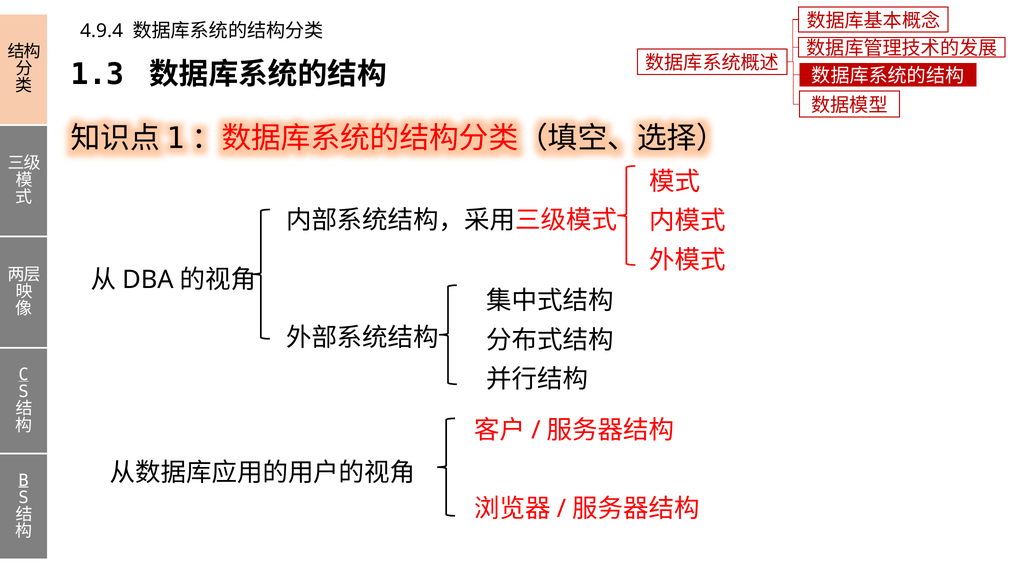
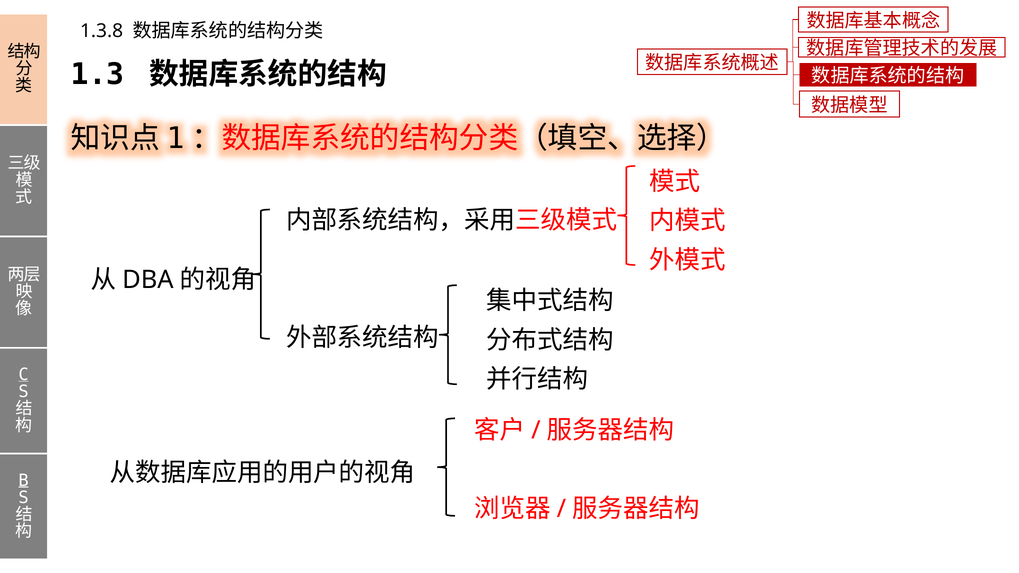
4.9.4: 4.9.4 -> 1.3.8 (102, 31)
